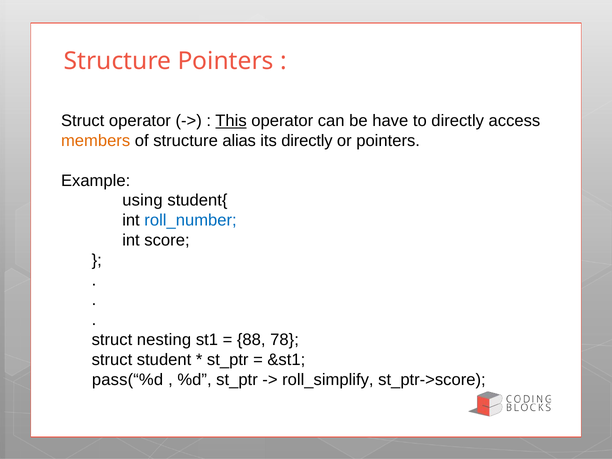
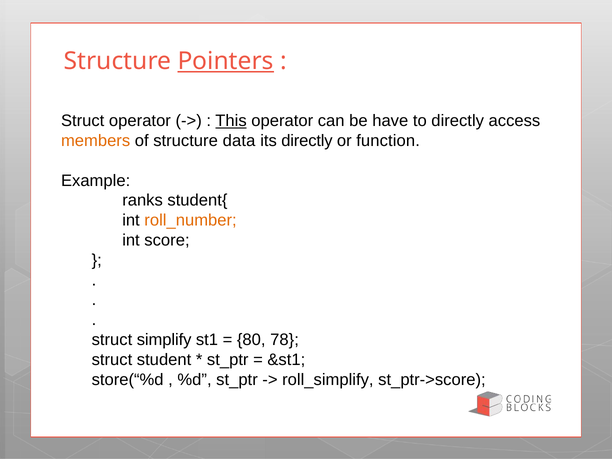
Pointers underline: none -> present (226, 61)
alias: alias -> data (239, 141)
or pointers: pointers -> function (388, 141)
using: using -> ranks (143, 200)
roll_number colour: blue -> orange (191, 220)
nesting: nesting -> simplify (164, 340)
88: 88 -> 80 (251, 340)
pass(“%d: pass(“%d -> store(“%d (128, 380)
